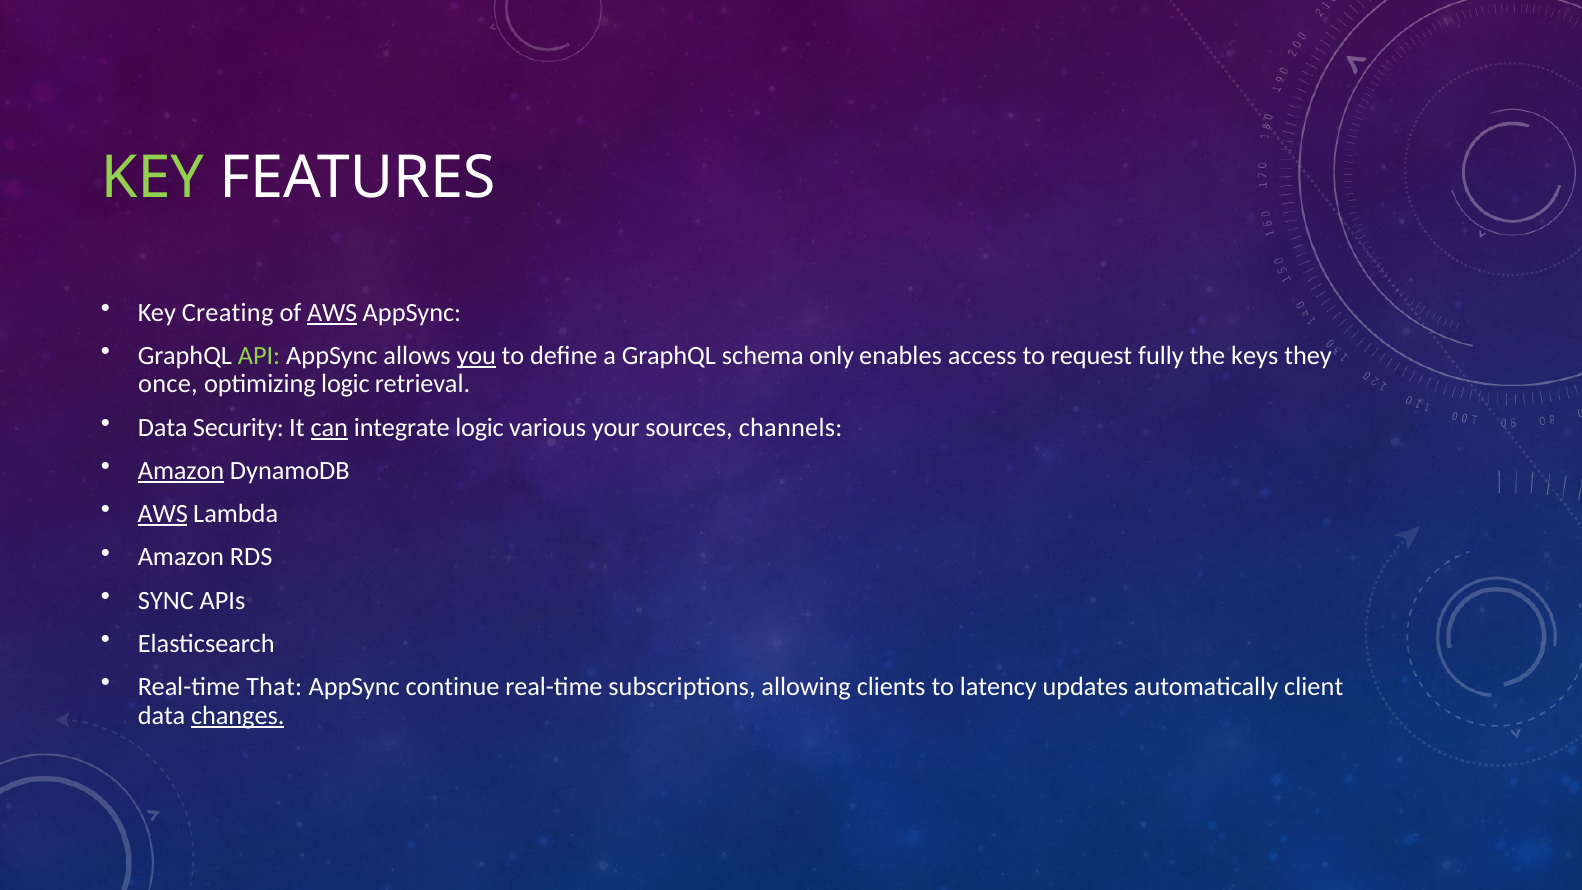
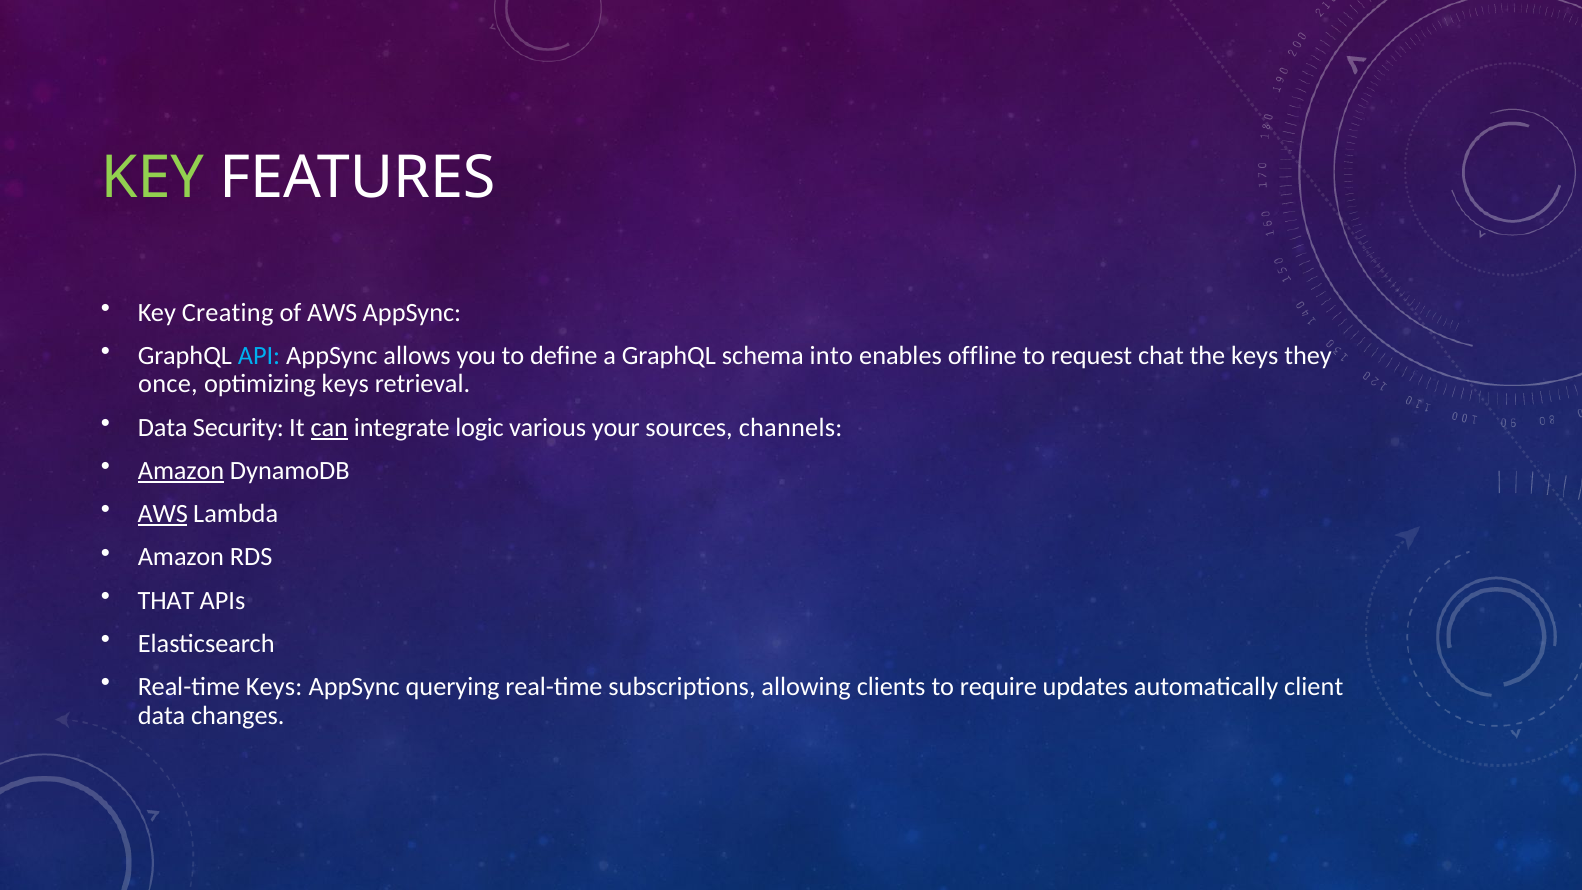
AWS underline: present -> none (332, 312)
API colour: light green -> light blue (259, 356)
you underline: present -> none (476, 356)
only: only -> into (831, 356)
access: access -> offline (982, 356)
fully: fully -> chat (1161, 356)
optimizing logic: logic -> keys (345, 384)
SYNC: SYNC -> THAT (166, 600)
Real-time That: That -> Keys (274, 687)
continue: continue -> querying (453, 687)
latency: latency -> require (998, 687)
changes underline: present -> none (238, 715)
